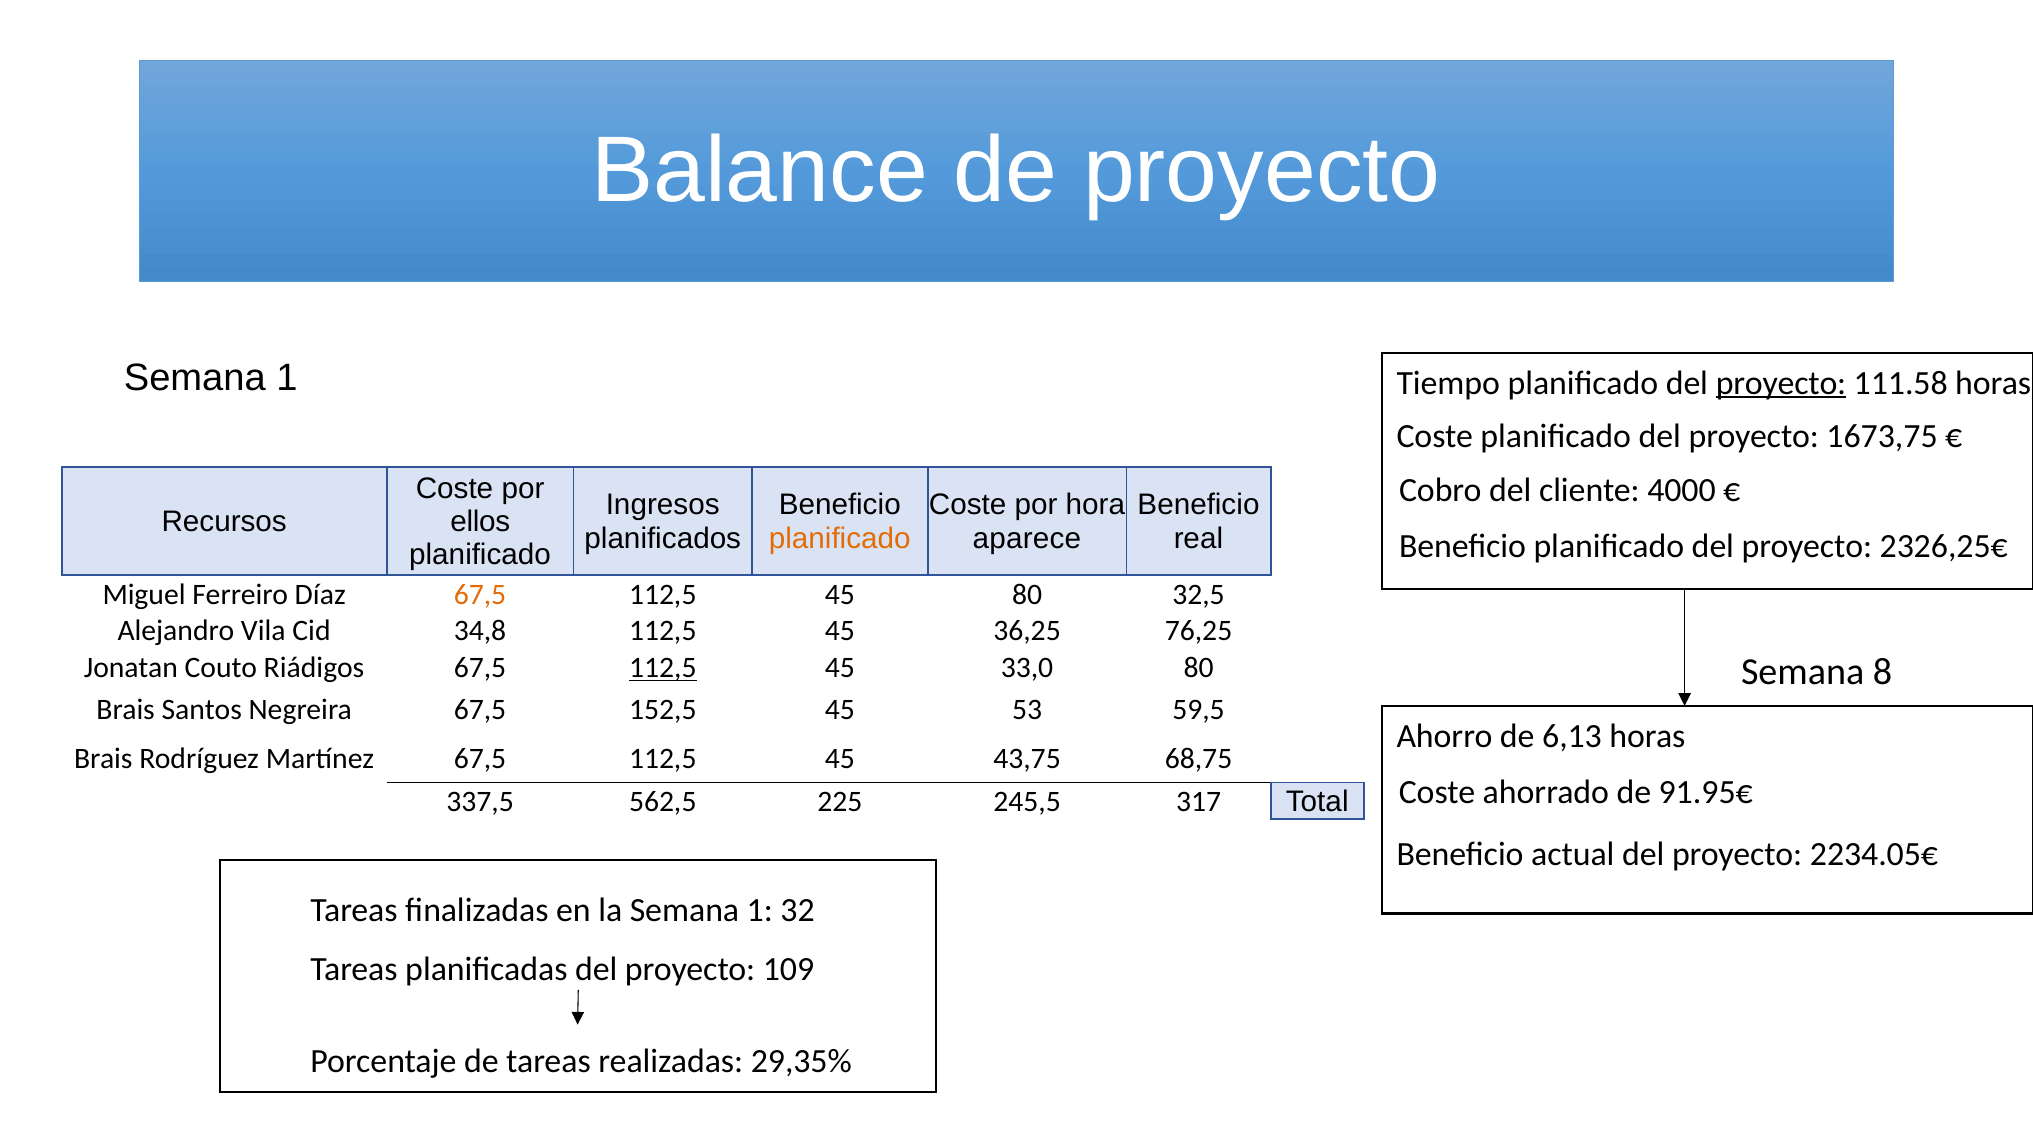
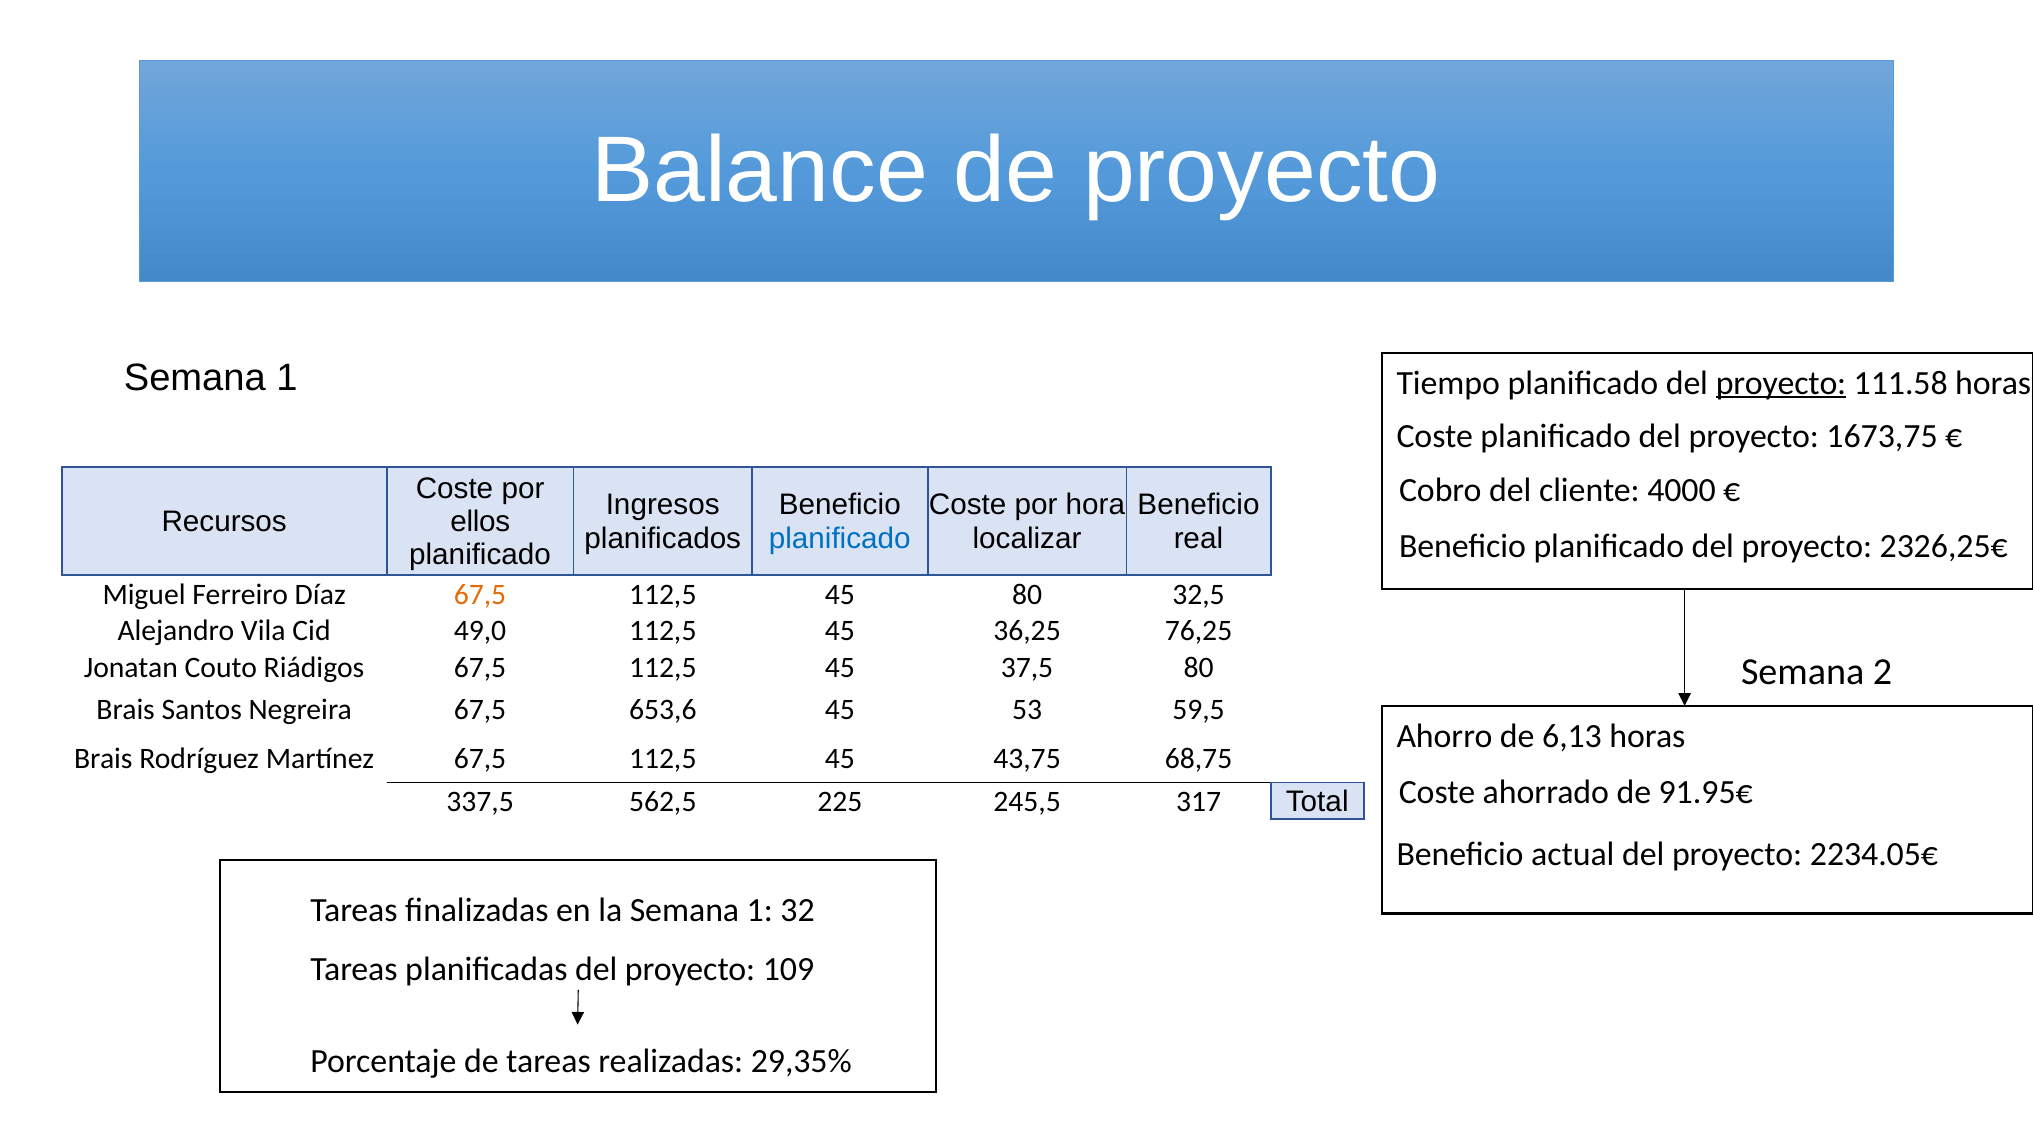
planificado colour: orange -> blue (840, 538)
aparece: aparece -> localizar (1027, 538)
34,8: 34,8 -> 49,0 (480, 631)
112,5 underline: present -> none (663, 668)
33,0: 33,0 -> 37,5 (1027, 668)
8: 8 -> 2 (1882, 672)
152,5: 152,5 -> 653,6 (663, 710)
